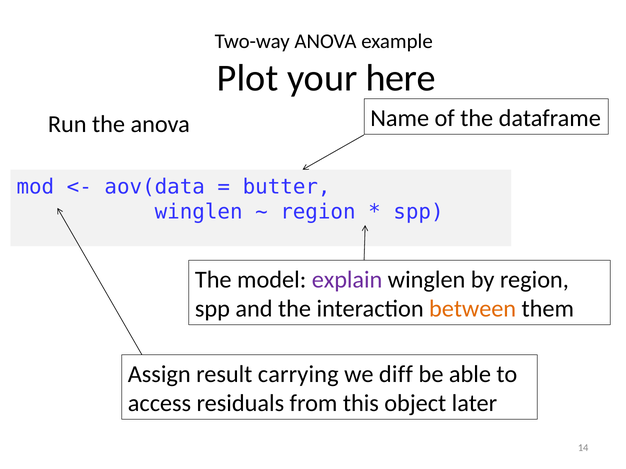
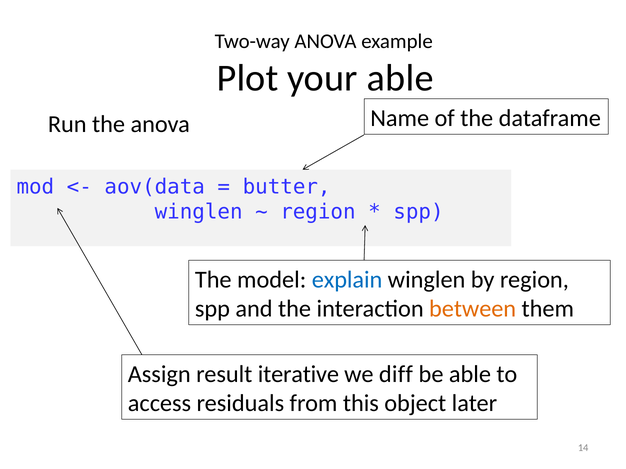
your here: here -> able (400, 78)
explain colour: purple -> blue (347, 280)
carrying: carrying -> iterative (298, 374)
